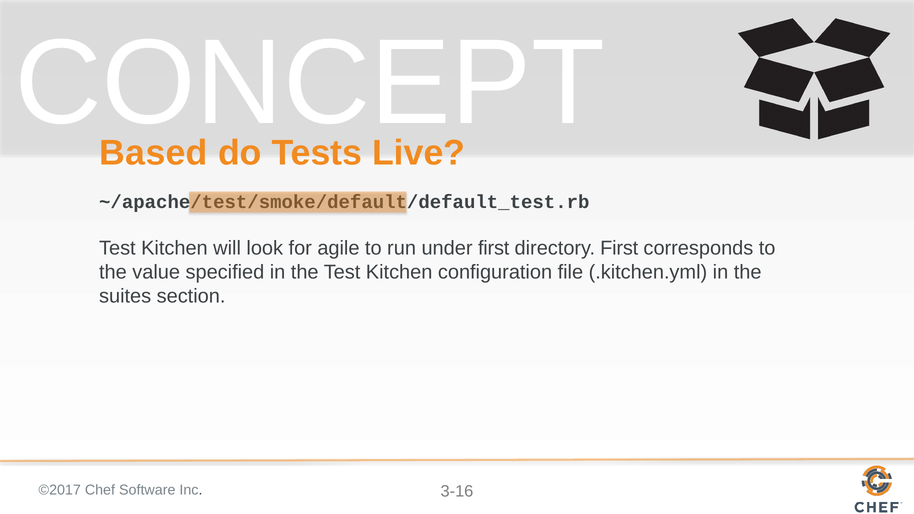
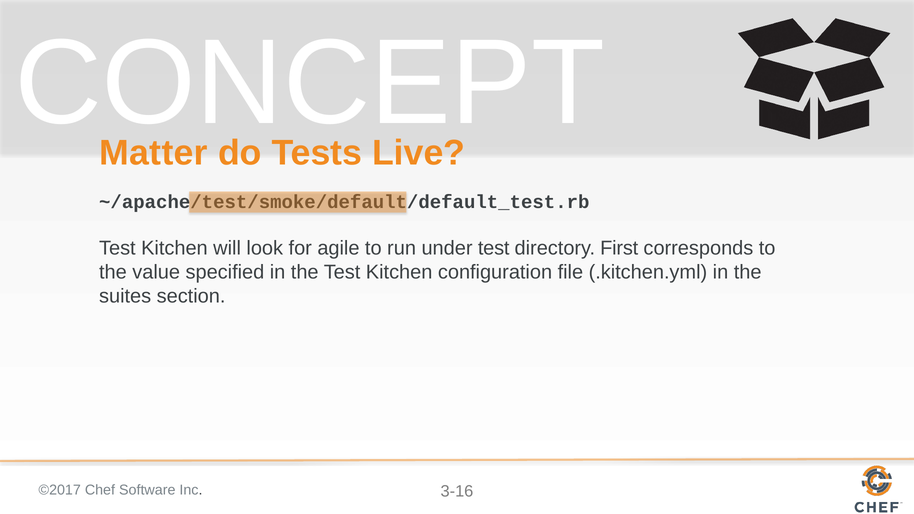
Based: Based -> Matter (153, 153)
under first: first -> test (494, 248)
